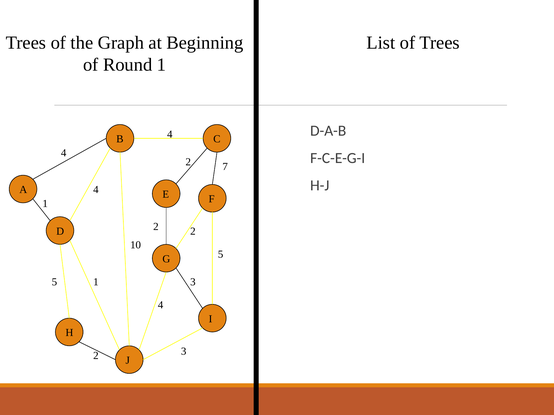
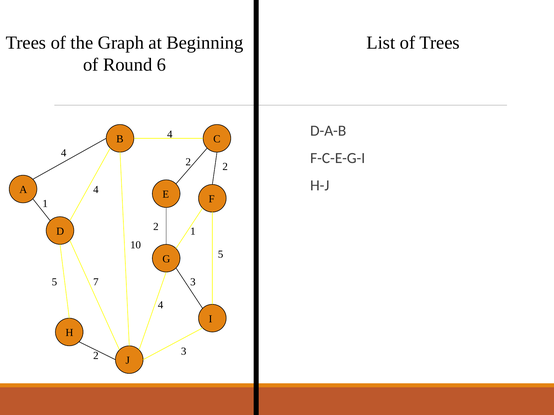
Round 1: 1 -> 6 (162, 65)
2 7: 7 -> 2 (225, 167)
2: 2 -> 1 (193, 232)
5 1: 1 -> 7 (96, 282)
